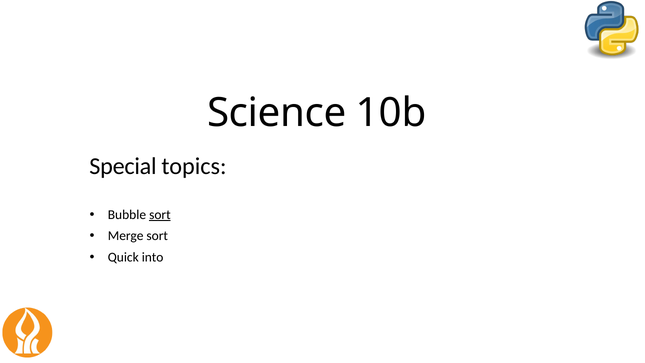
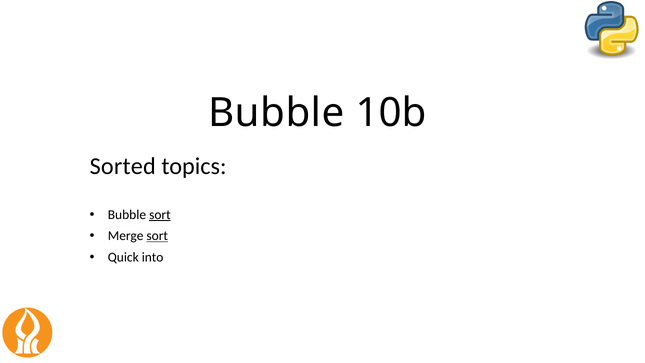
Science: Science -> Bubble (276, 113)
Special: Special -> Sorted (123, 166)
sort underline: none -> present (157, 236)
